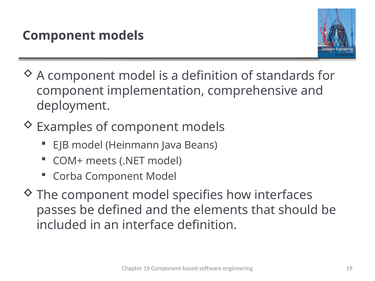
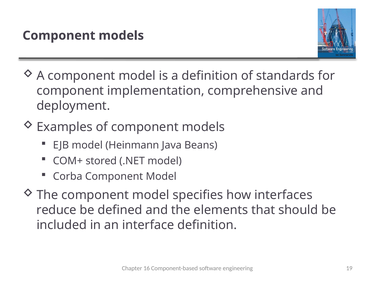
meets: meets -> stored (101, 161)
passes: passes -> reduce (57, 210)
